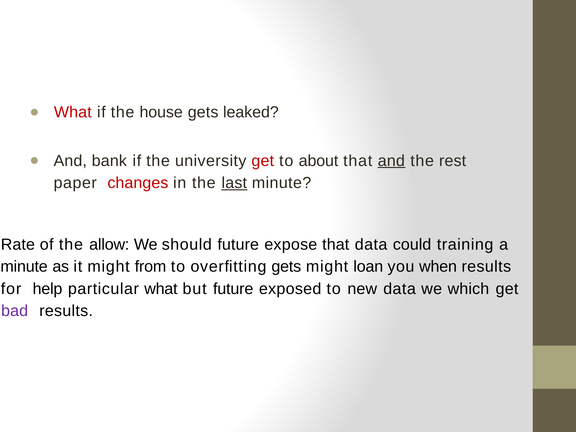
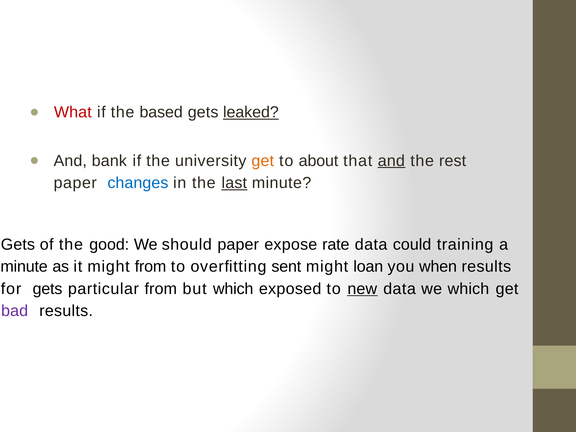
house: house -> based (161, 112)
leaked underline: none -> present (251, 112)
get colour: red -> orange (263, 161)
changes colour: red -> blue (138, 183)
Rate: Rate -> Gets (18, 245)
allow: allow -> good (109, 245)
should future: future -> paper (238, 245)
expose that: that -> rate (336, 245)
overﬁtting gets: gets -> sent (286, 267)
for help: help -> gets (47, 289)
particular what: what -> from (161, 289)
but future: future -> which (233, 289)
new underline: none -> present (362, 289)
